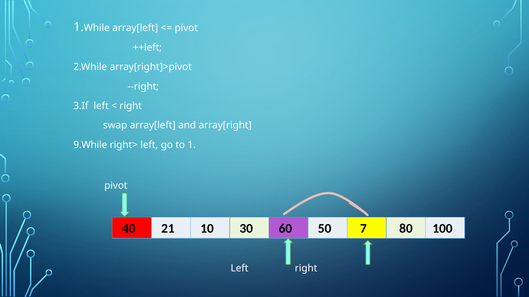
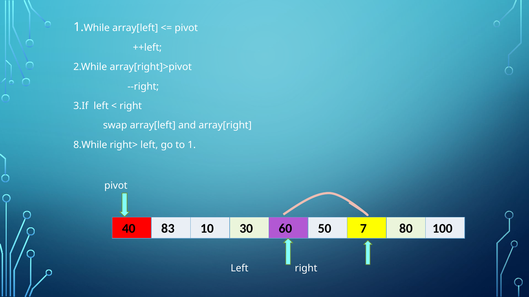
9.While: 9.While -> 8.While (90, 145)
21: 21 -> 83 (168, 229)
